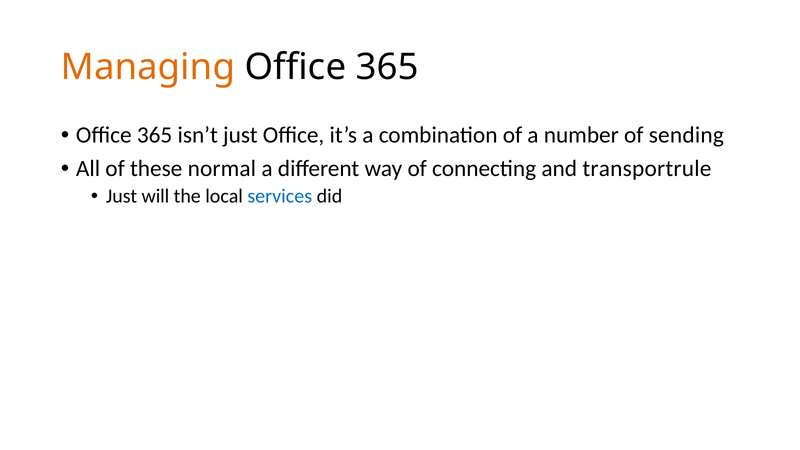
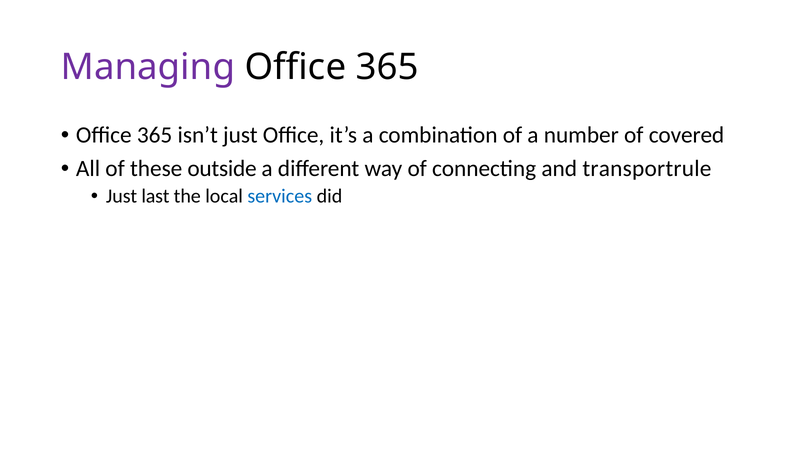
Managing colour: orange -> purple (148, 67)
sending: sending -> covered (686, 135)
normal: normal -> outside (222, 169)
will: will -> last (155, 196)
